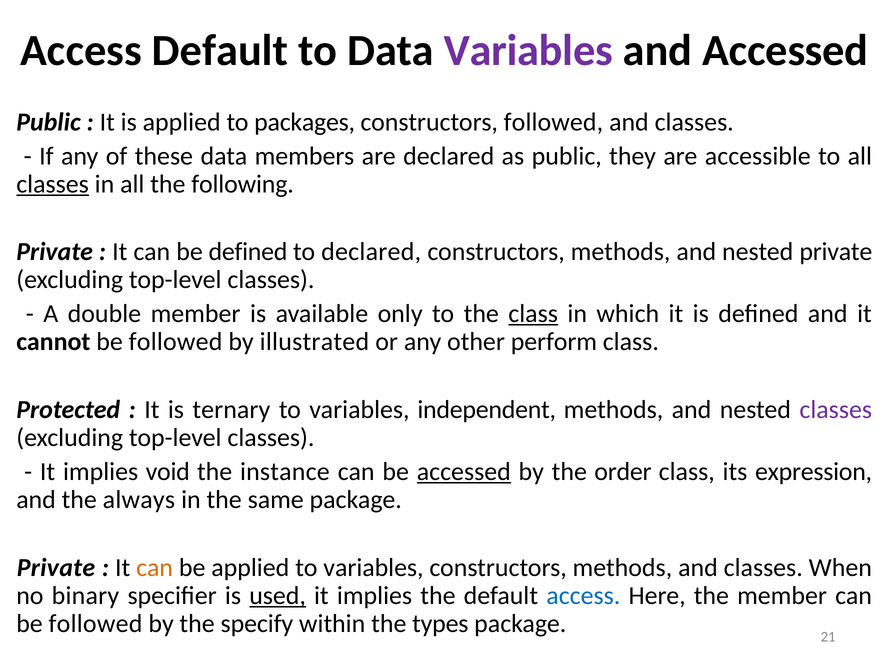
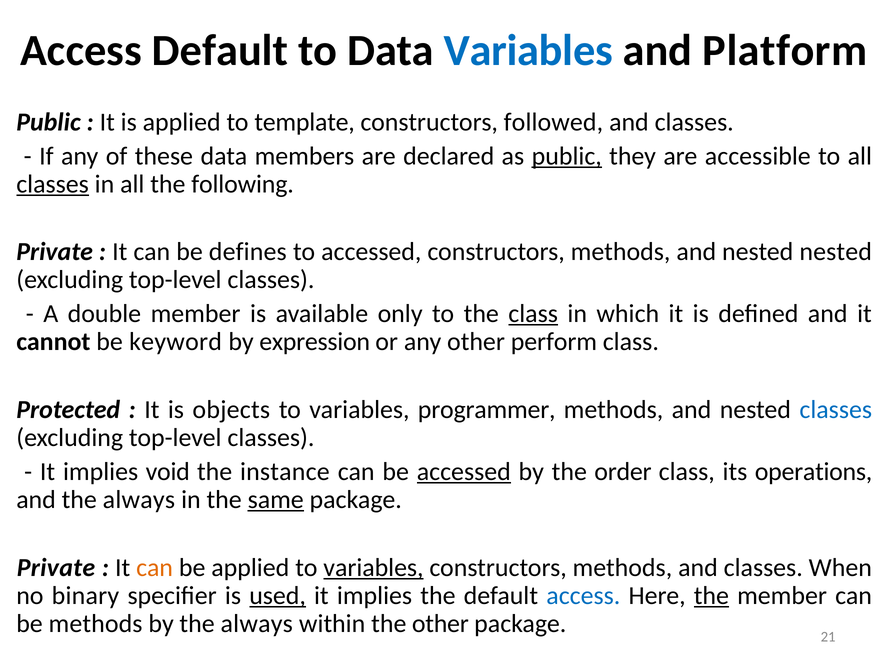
Variables colour: purple -> blue (528, 51)
and Accessed: Accessed -> Platform (785, 51)
packages: packages -> template (305, 122)
public underline: none -> present (567, 156)
be defined: defined -> defines (248, 252)
to declared: declared -> accessed (371, 252)
nested private: private -> nested (836, 252)
cannot be followed: followed -> keyword (176, 342)
illustrated: illustrated -> expression (315, 342)
ternary: ternary -> objects (231, 409)
independent: independent -> programmer (487, 409)
classes colour: purple -> blue (836, 409)
expression: expression -> operations (814, 471)
same underline: none -> present (276, 499)
variables underline: none -> present (373, 567)
the underline: none -> present (711, 595)
followed: followed -> methods (96, 623)
by the specify: specify -> always (257, 623)
the types: types -> other (440, 623)
